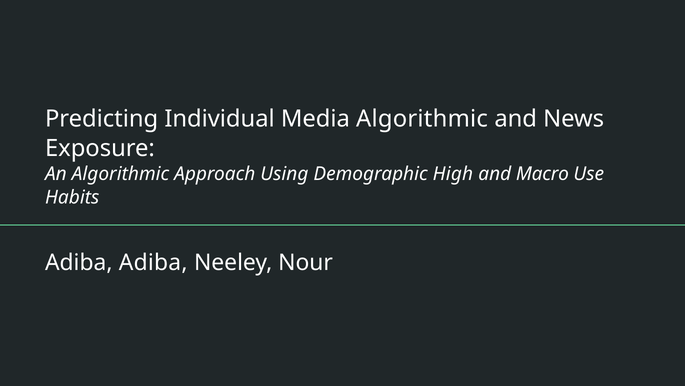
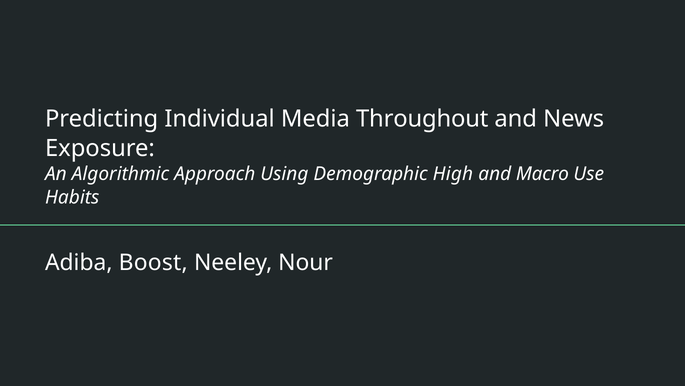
Media Algorithmic: Algorithmic -> Throughout (422, 119)
Adiba Adiba: Adiba -> Boost (153, 262)
